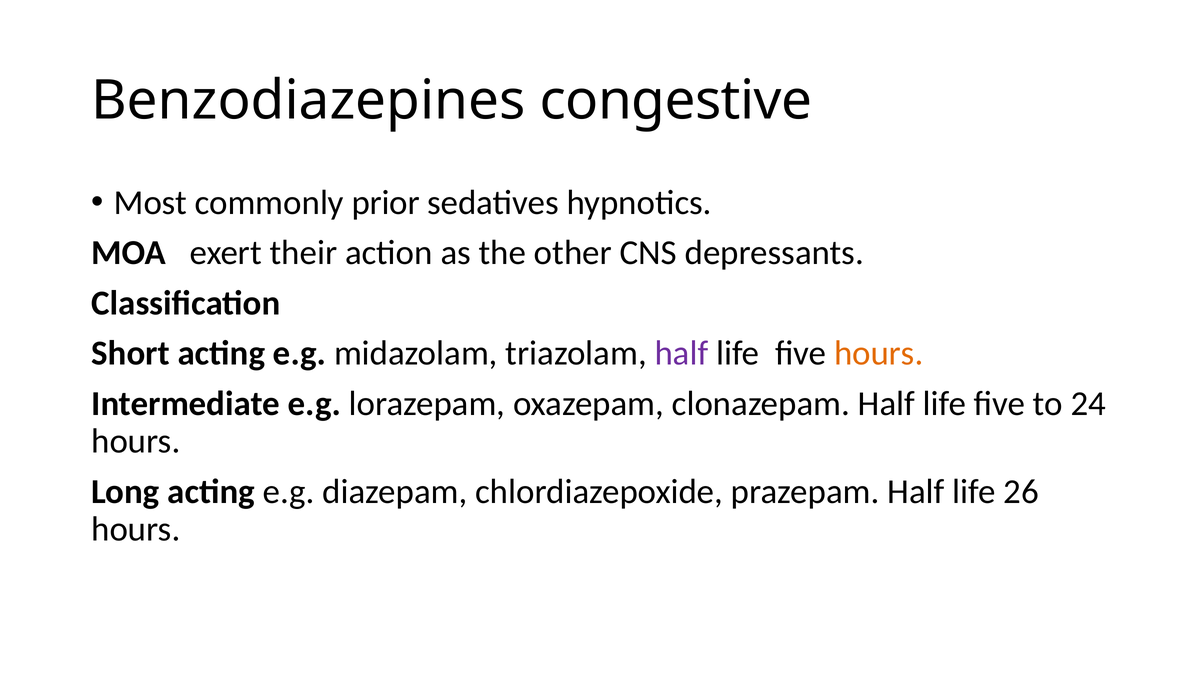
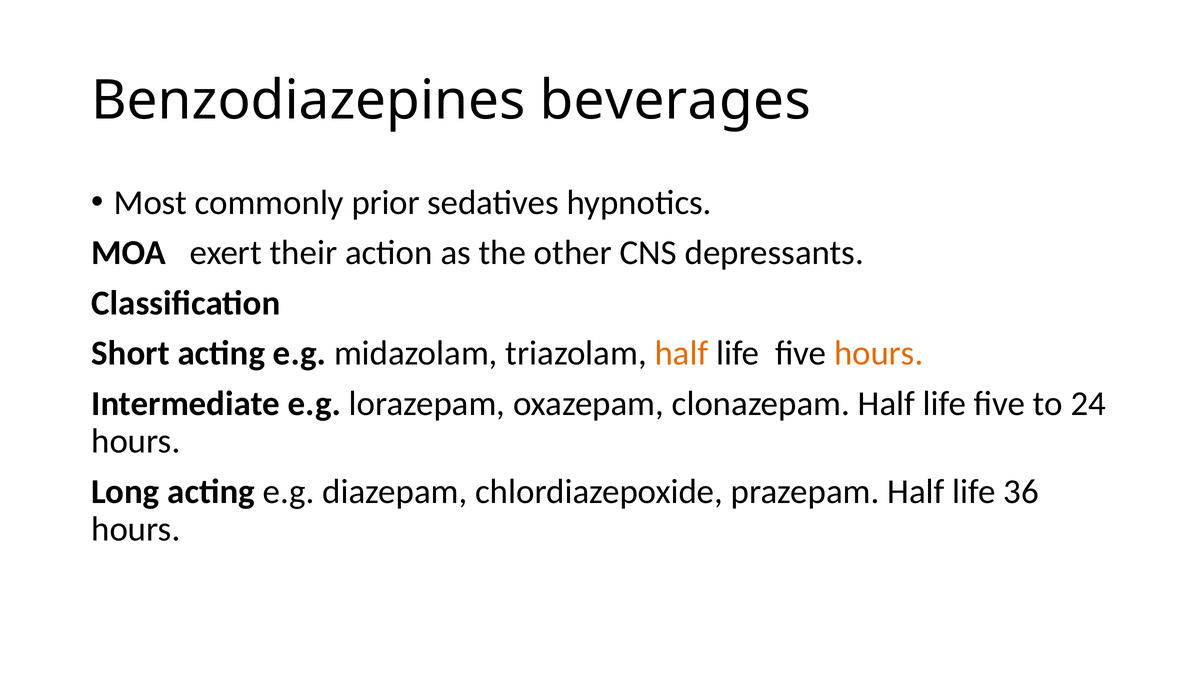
congestive: congestive -> beverages (675, 101)
half colour: purple -> orange (681, 353)
26: 26 -> 36 (1021, 491)
